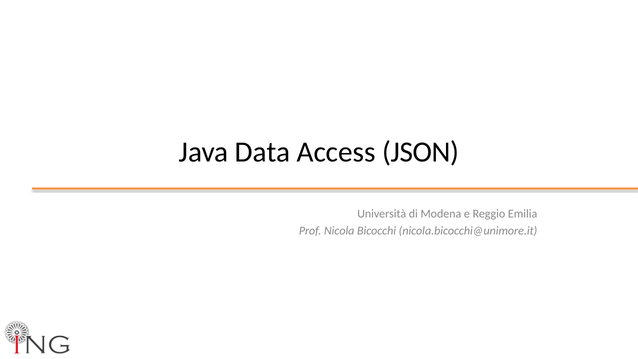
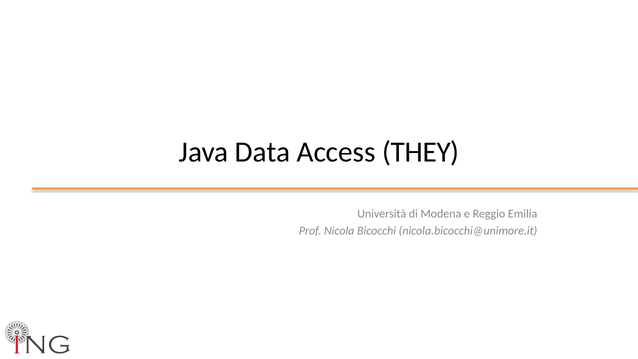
JSON: JSON -> THEY (421, 152)
